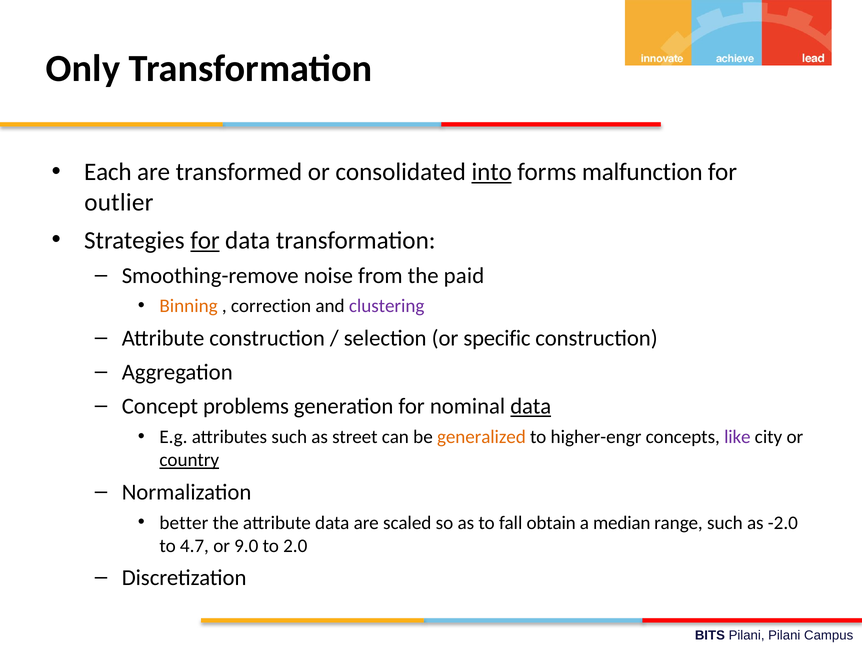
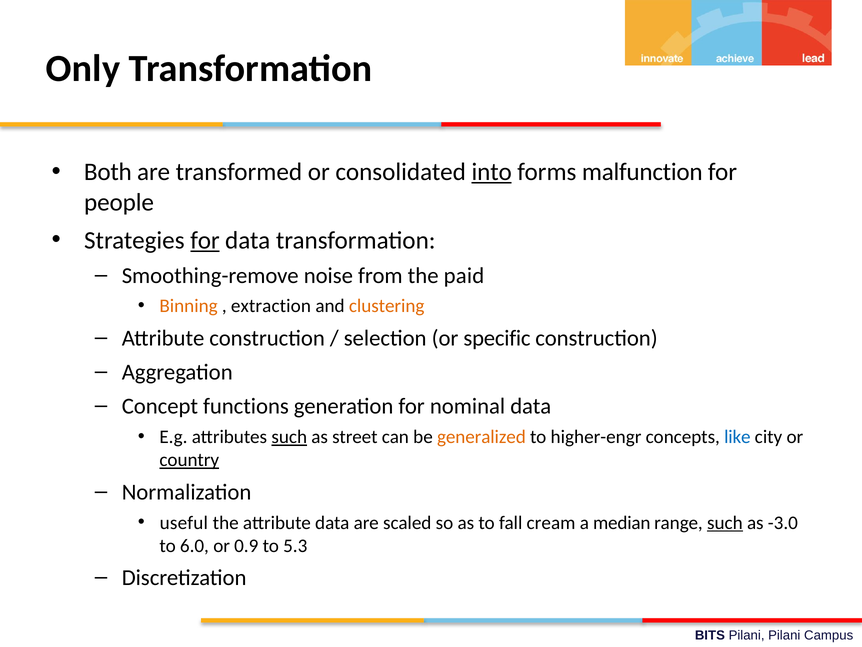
Each: Each -> Both (108, 172)
outlier: outlier -> people (119, 202)
correction: correction -> extraction (271, 306)
clustering colour: purple -> orange (387, 306)
problems: problems -> functions (246, 406)
data underline: present -> none (531, 406)
such underline: none -> present (289, 437)
like colour: purple -> blue (737, 437)
better: better -> useful (184, 522)
obtain: obtain -> cream (551, 522)
such underline: none -> present (725, 522)
-2.0: -2.0 -> -3.0 (783, 522)
4.7: 4.7 -> 6.0 (194, 545)
9.0: 9.0 -> 0.9 (246, 545)
2.0: 2.0 -> 5.3 (295, 545)
